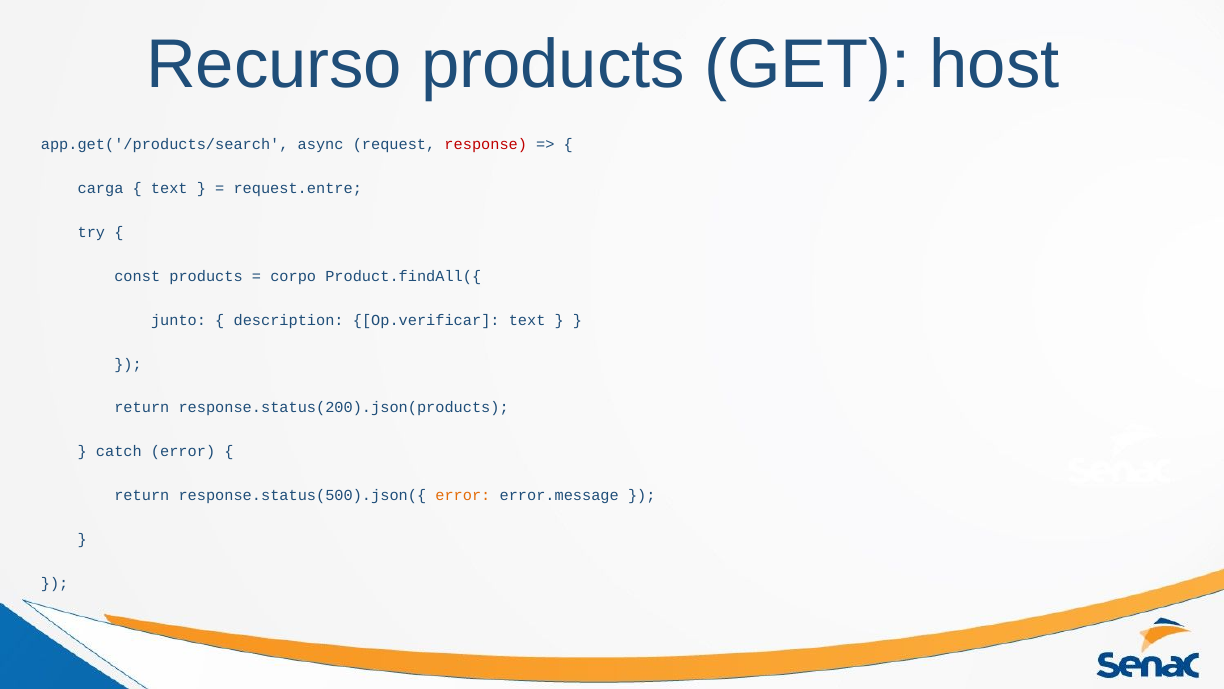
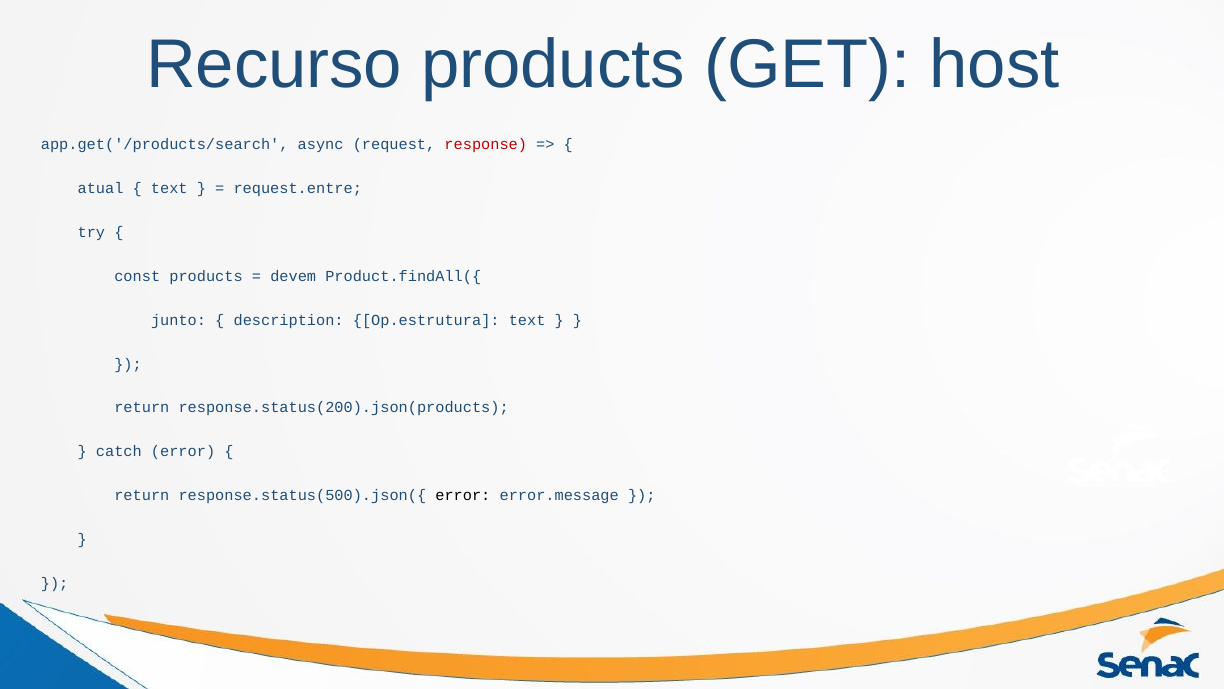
carga: carga -> atual (101, 188)
corpo: corpo -> devem (293, 276)
Op.verificar: Op.verificar -> Op.estrutura (426, 320)
error colour: orange -> black (463, 495)
